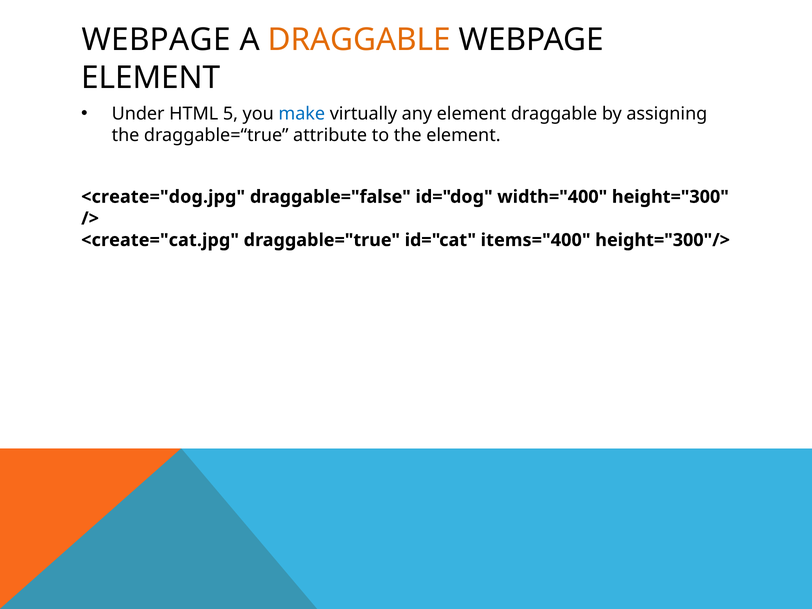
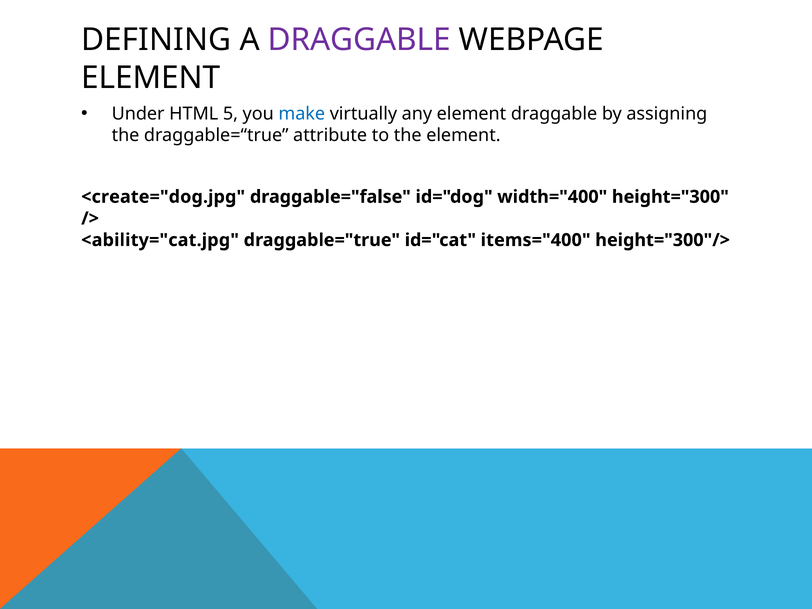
WEBPAGE: WEBPAGE -> DEFINING (156, 40)
DRAGGABLE colour: orange -> purple (359, 40)
<create="cat.jpg: <create="cat.jpg -> <ability="cat.jpg (160, 240)
